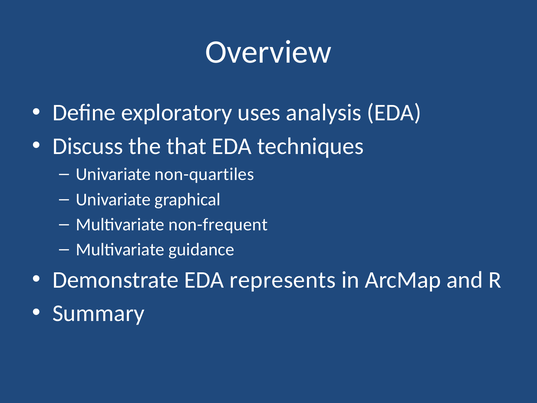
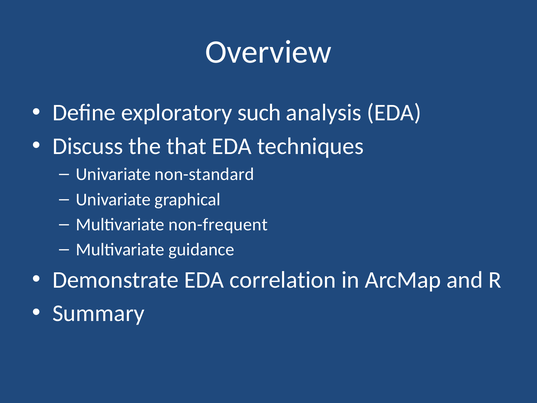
uses: uses -> such (259, 113)
non-quartiles: non-quartiles -> non-standard (204, 174)
represents: represents -> correlation (283, 280)
